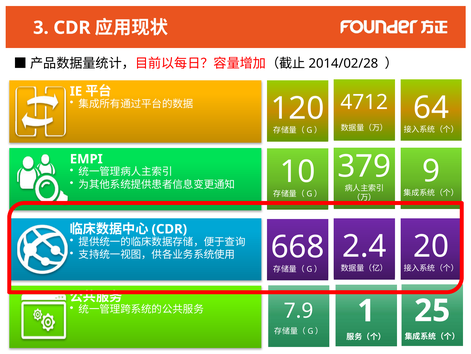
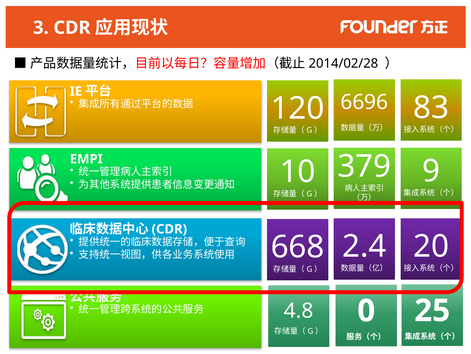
4712: 4712 -> 6696 (364, 102)
64: 64 -> 83 (431, 107)
7.9: 7.9 -> 4.8 (299, 310)
1: 1 -> 0 (366, 310)
